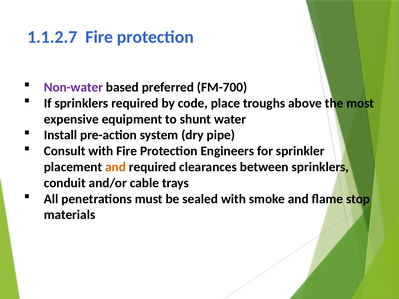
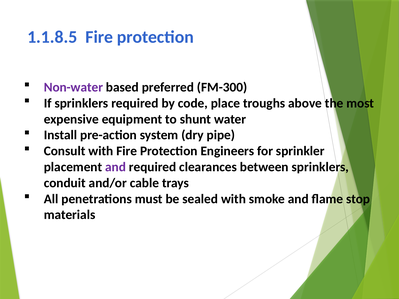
1.1.2.7: 1.1.2.7 -> 1.1.8.5 (52, 37)
FM-700: FM-700 -> FM-300 (222, 87)
and colour: orange -> purple (116, 167)
